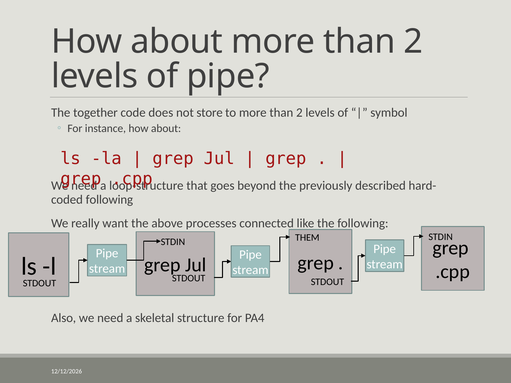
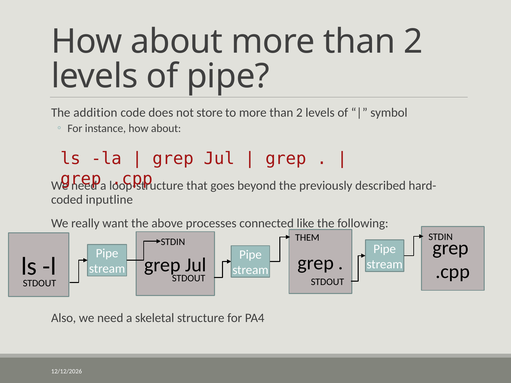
together: together -> addition (95, 113)
following: following -> inputline (109, 200)
